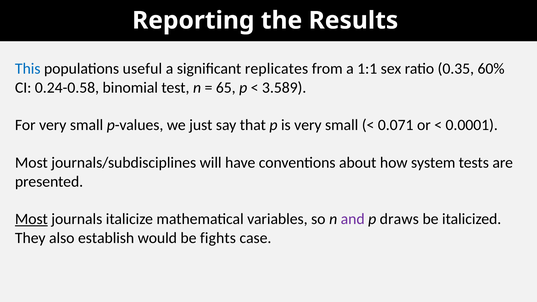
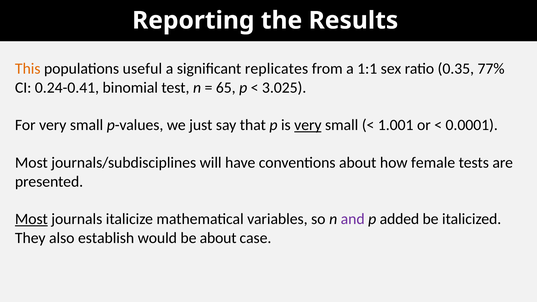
This colour: blue -> orange (28, 69)
60%: 60% -> 77% (491, 69)
0.24-0.58: 0.24-0.58 -> 0.24-0.41 (67, 88)
3.589: 3.589 -> 3.025 (284, 88)
very underline: none -> present (308, 125)
0.071: 0.071 -> 1.001 (396, 125)
system: system -> female (433, 163)
draws: draws -> added (399, 219)
be fights: fights -> about (218, 238)
